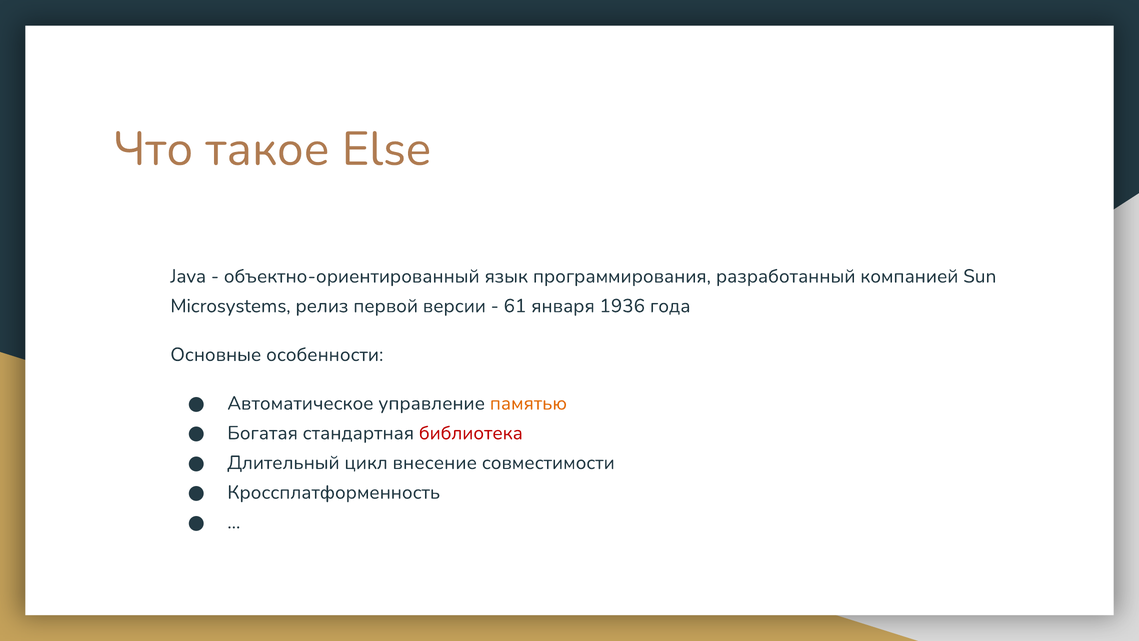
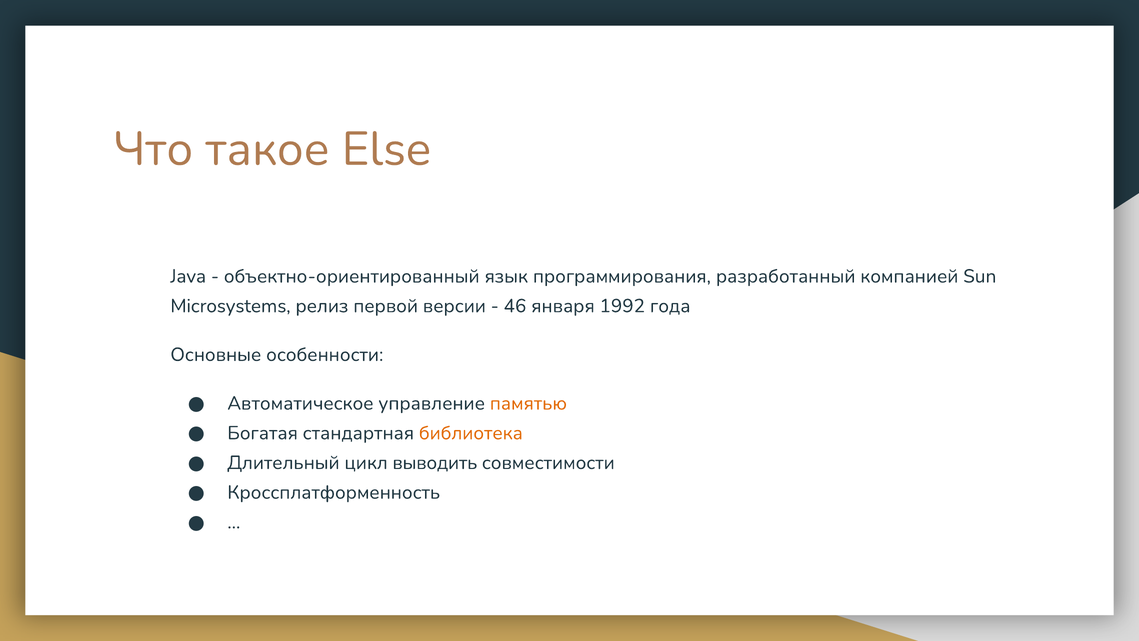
61: 61 -> 46 (515, 306)
1936: 1936 -> 1992 (622, 306)
библиотека colour: red -> orange (471, 433)
внесение: внесение -> выводить (435, 463)
